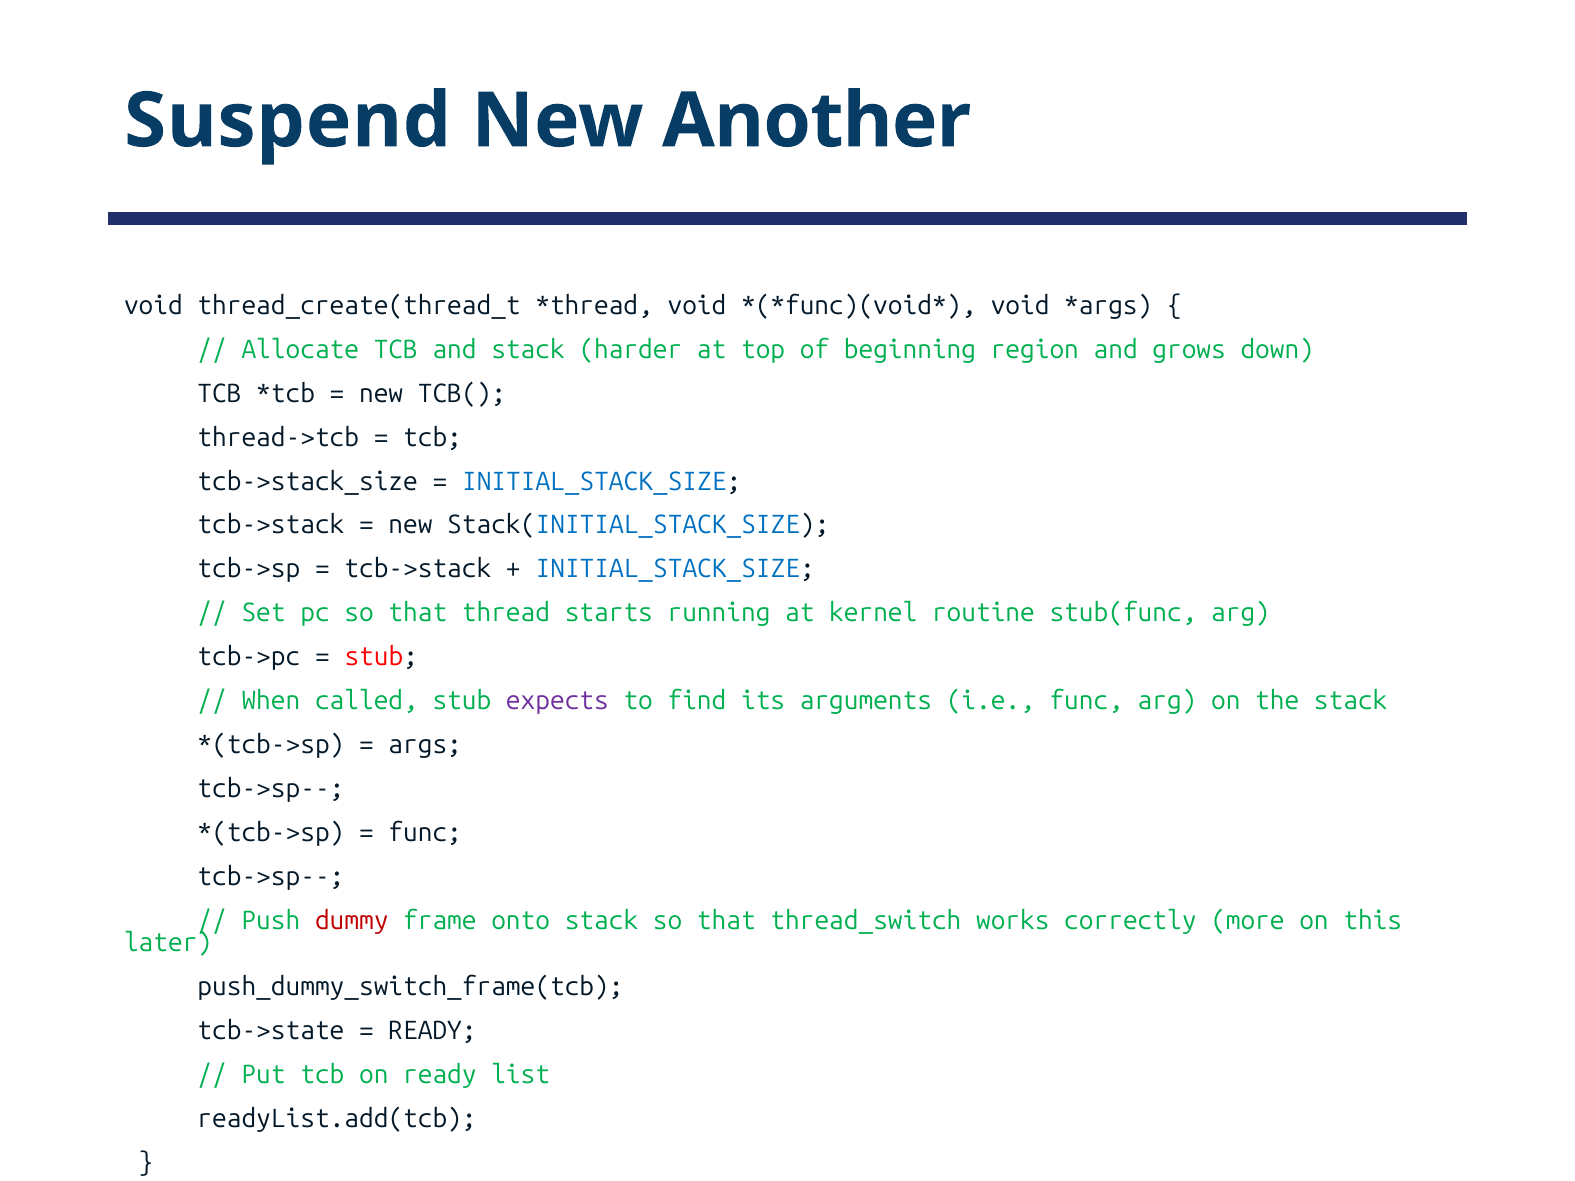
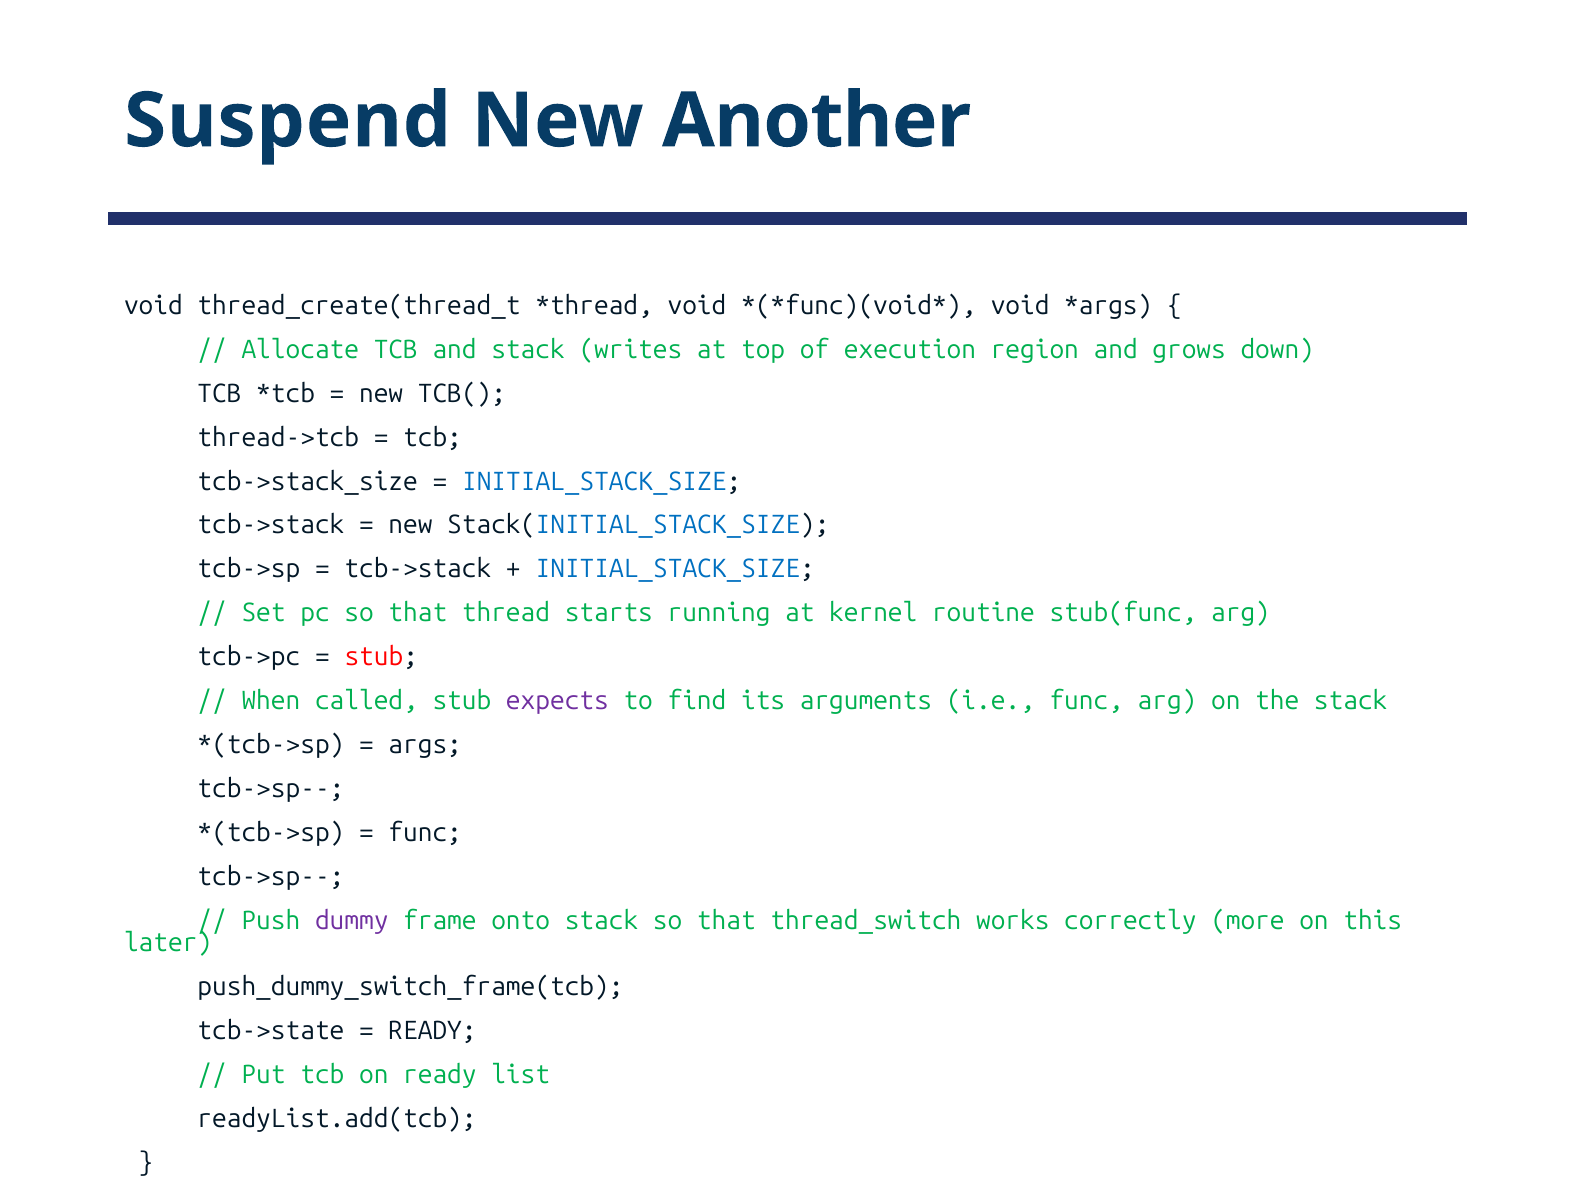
harder: harder -> writes (631, 350)
beginning: beginning -> execution (910, 350)
dummy colour: red -> purple (352, 921)
